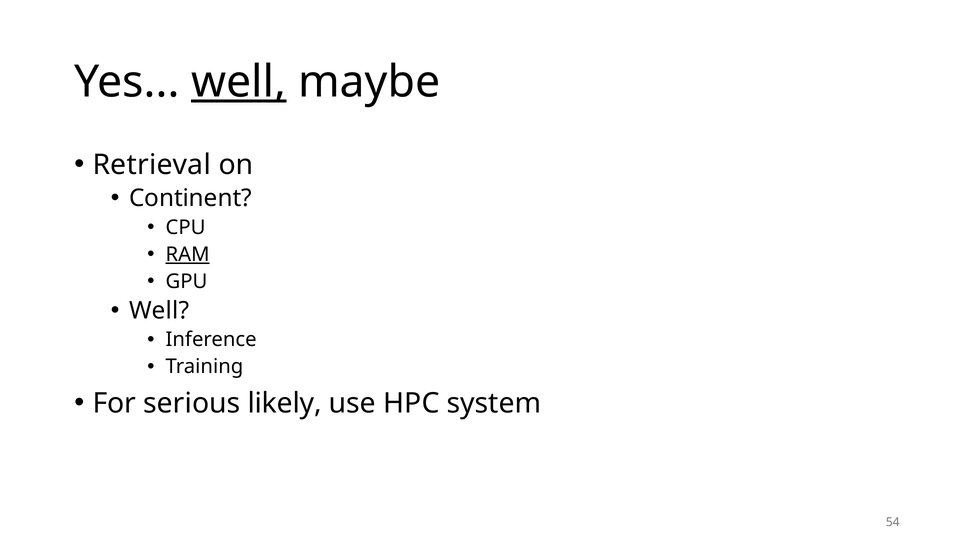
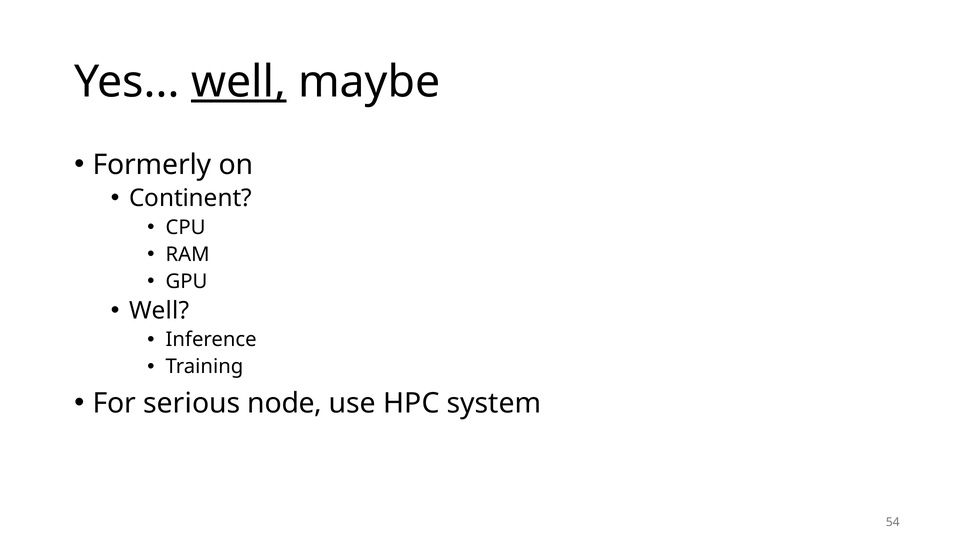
Retrieval: Retrieval -> Formerly (152, 165)
RAM underline: present -> none (188, 254)
likely: likely -> node (285, 403)
